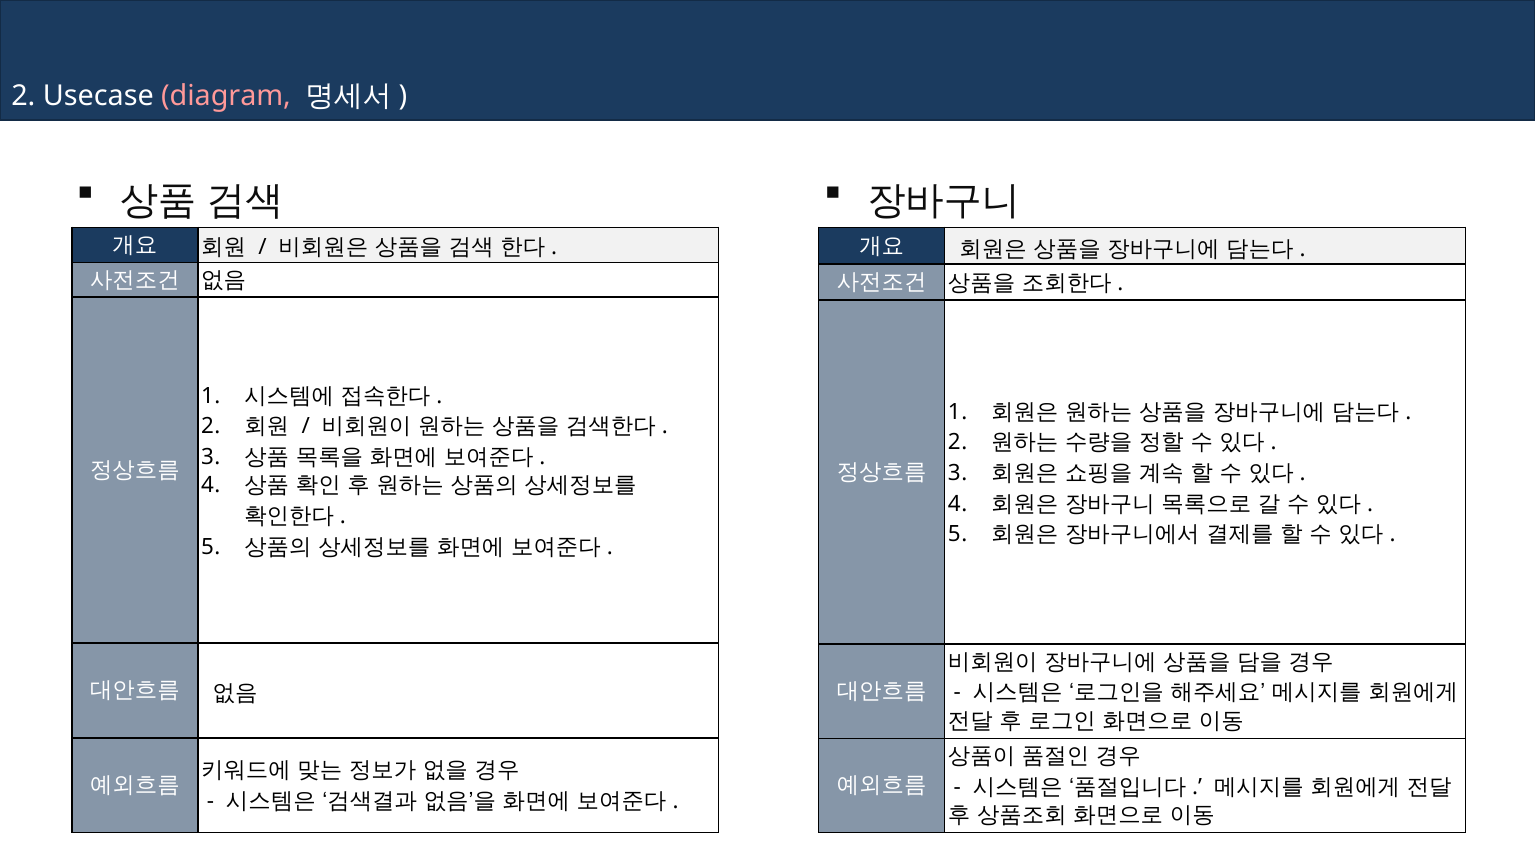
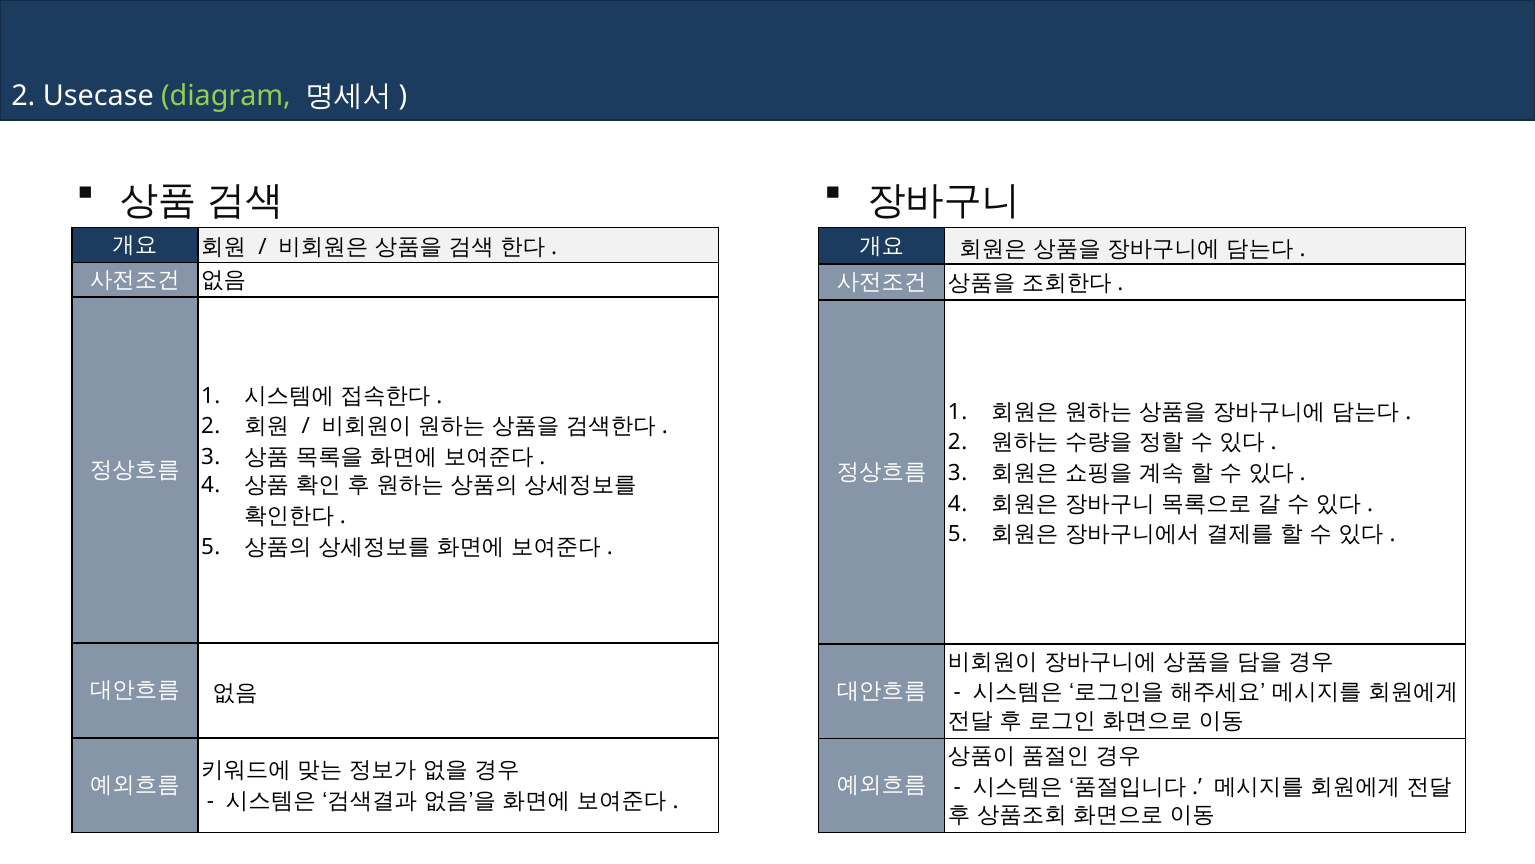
diagram colour: pink -> light green (226, 96)
